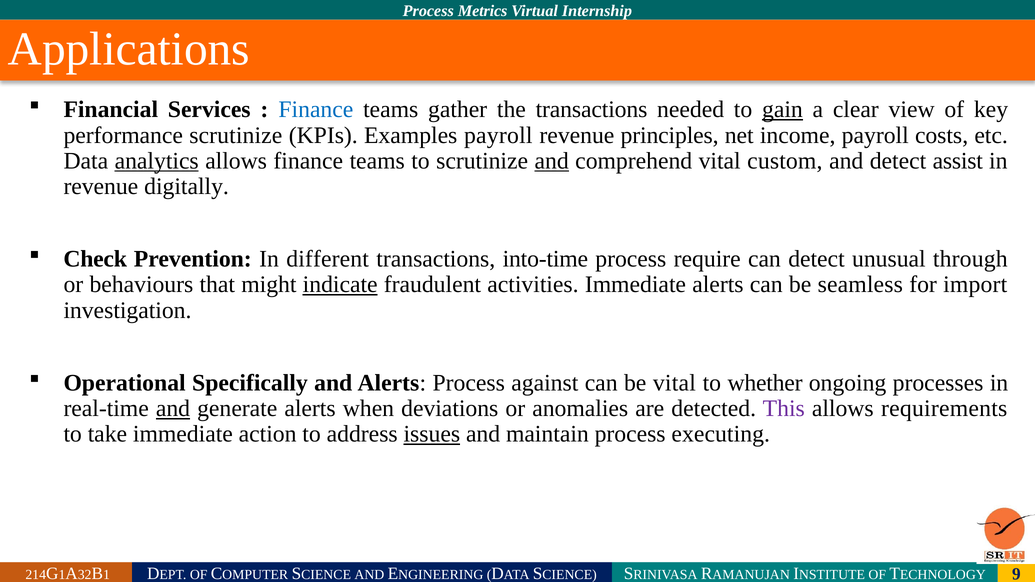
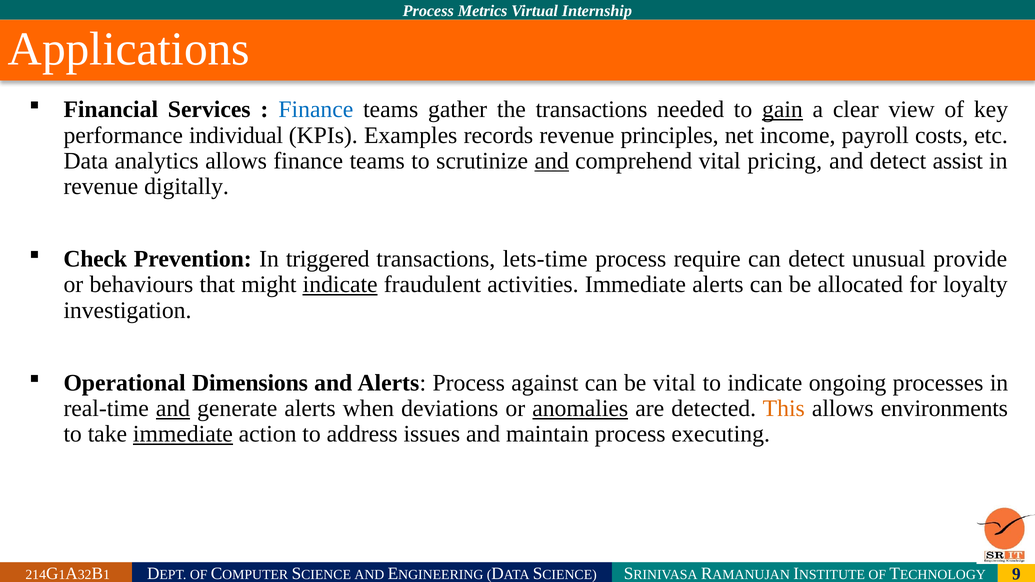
performance scrutinize: scrutinize -> individual (236, 135)
Examples payroll: payroll -> records (498, 135)
analytics underline: present -> none (157, 161)
custom: custom -> pricing (785, 161)
different: different -> triggered (328, 259)
into-time: into-time -> lets-time (545, 259)
through: through -> provide (970, 259)
seamless: seamless -> allocated (860, 285)
import: import -> loyalty (975, 285)
Specifically: Specifically -> Dimensions (250, 383)
to whether: whether -> indicate (765, 383)
anomalies underline: none -> present (580, 409)
This colour: purple -> orange (784, 409)
requirements: requirements -> environments (944, 409)
immediate underline: none -> present (183, 434)
issues underline: present -> none (432, 434)
